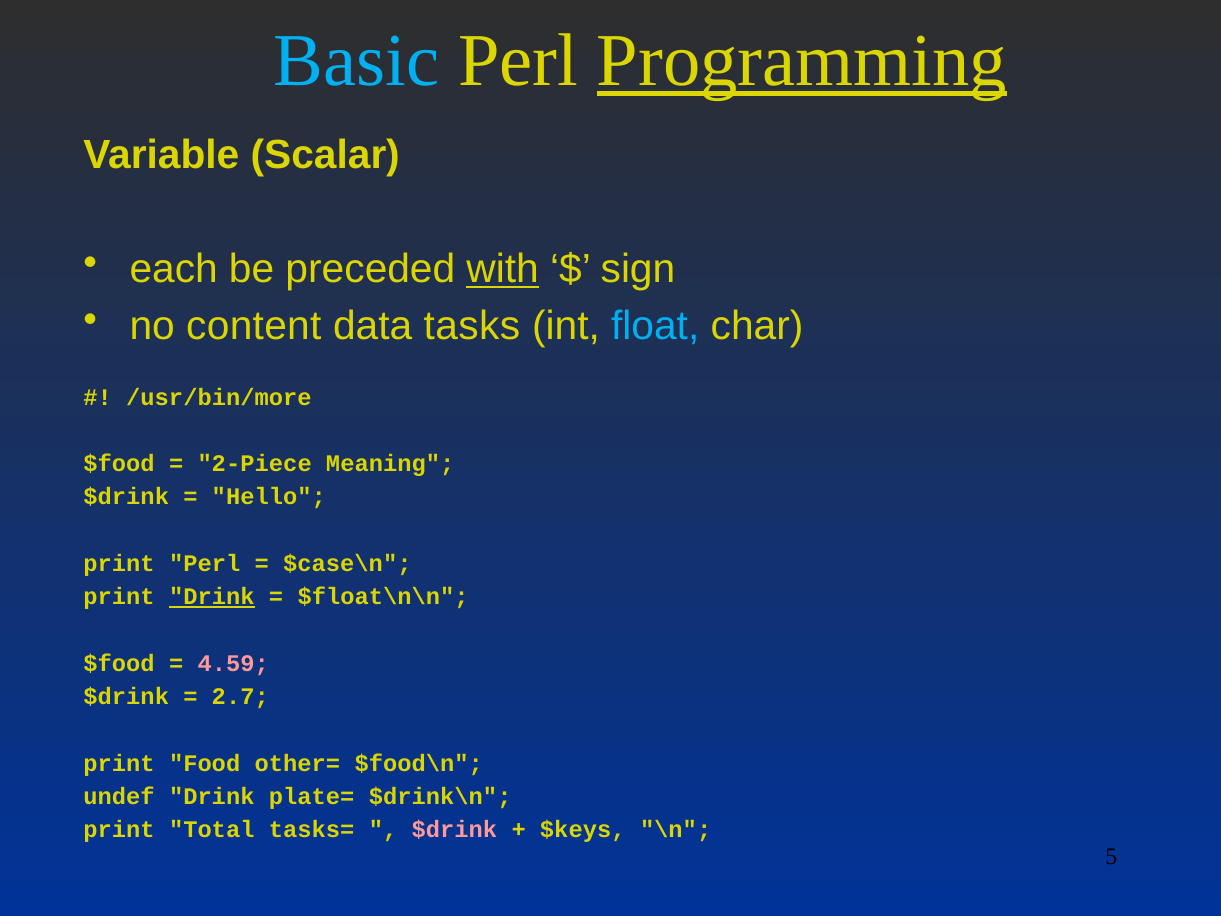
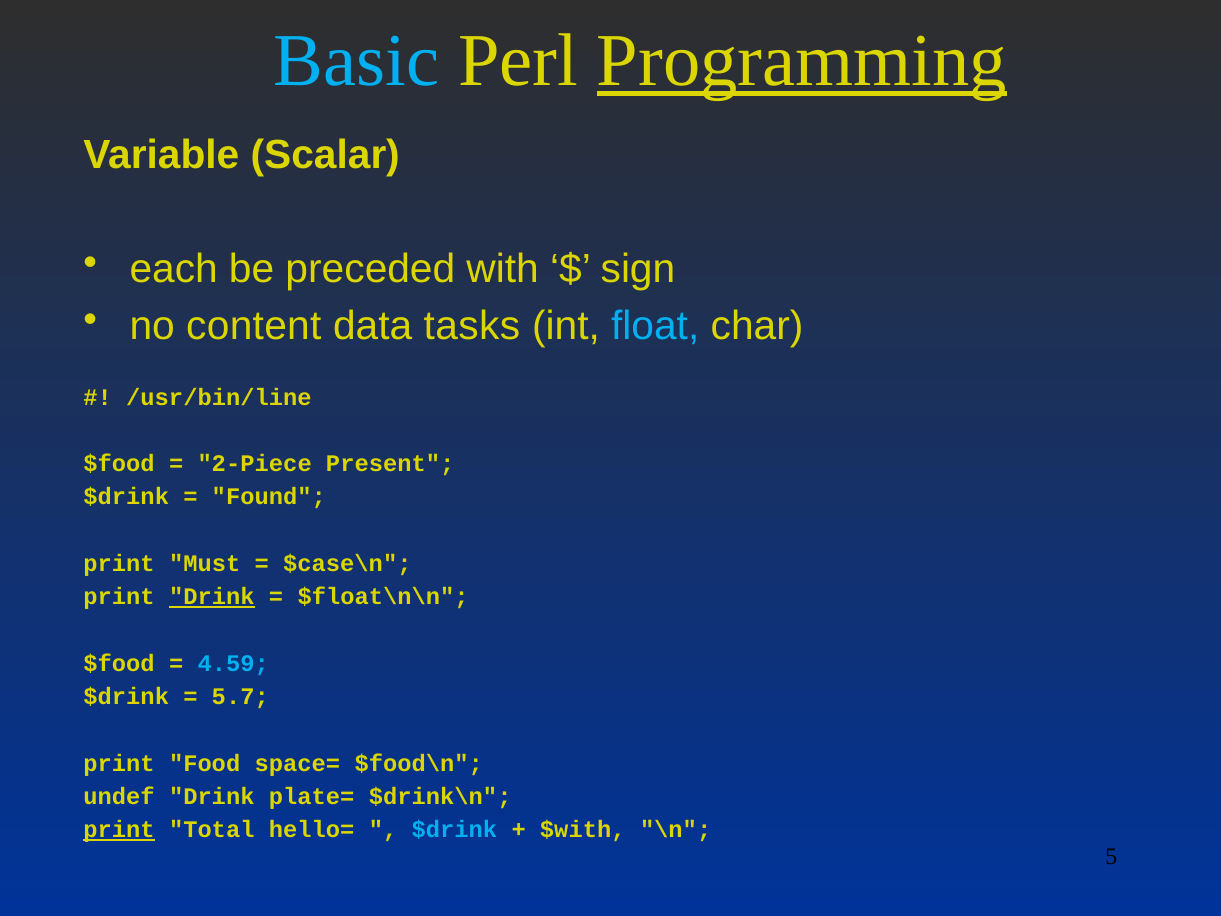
with underline: present -> none (503, 269)
/usr/bin/more: /usr/bin/more -> /usr/bin/line (219, 397)
Meaning: Meaning -> Present (390, 464)
Hello: Hello -> Found (269, 497)
print Perl: Perl -> Must (205, 563)
4.59 colour: pink -> light blue (233, 663)
2.7: 2.7 -> 5.7 (240, 696)
other=: other= -> space= (297, 763)
print underline: none -> present (119, 830)
tasks=: tasks= -> hello= (312, 830)
$drink colour: pink -> light blue (454, 830)
$keys: $keys -> $with (583, 830)
